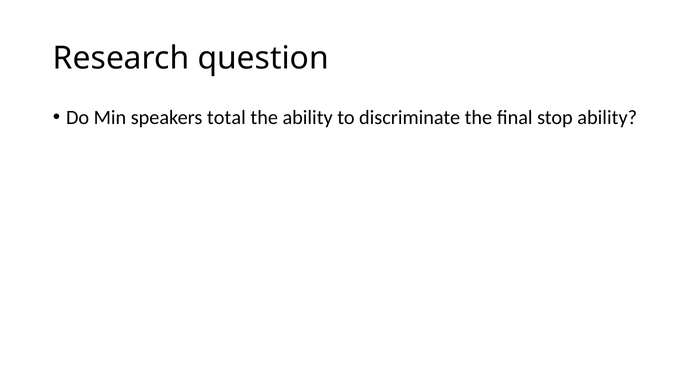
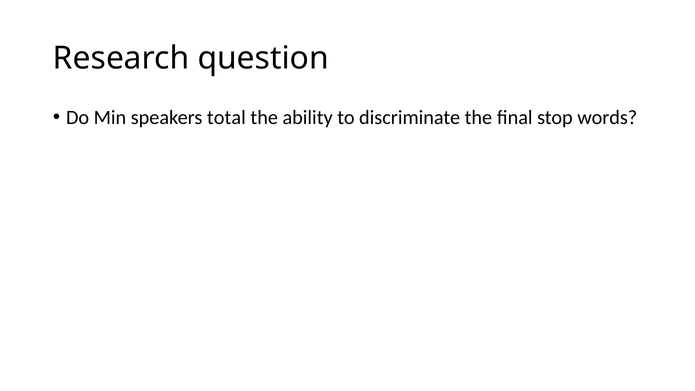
stop ability: ability -> words (607, 118)
